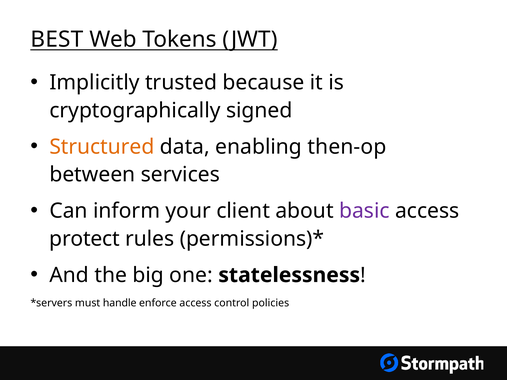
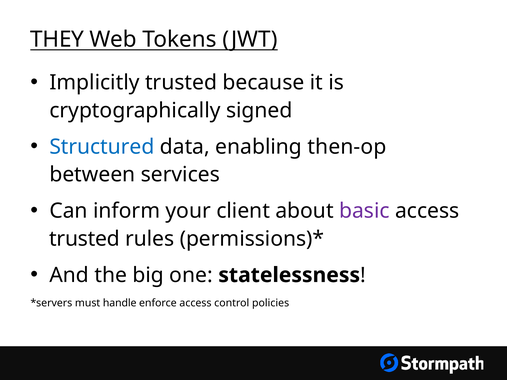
BEST: BEST -> THEY (57, 40)
Structured colour: orange -> blue (102, 147)
protect: protect -> trusted (85, 239)
